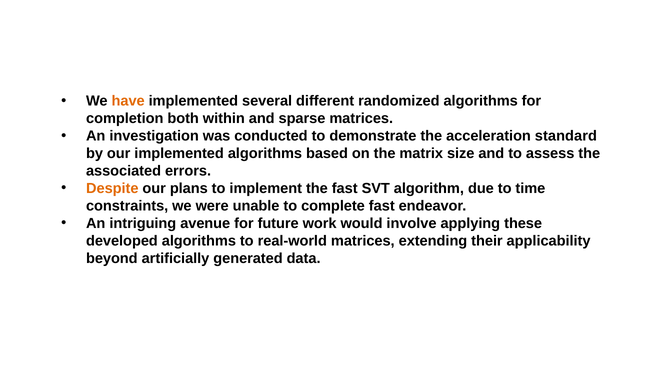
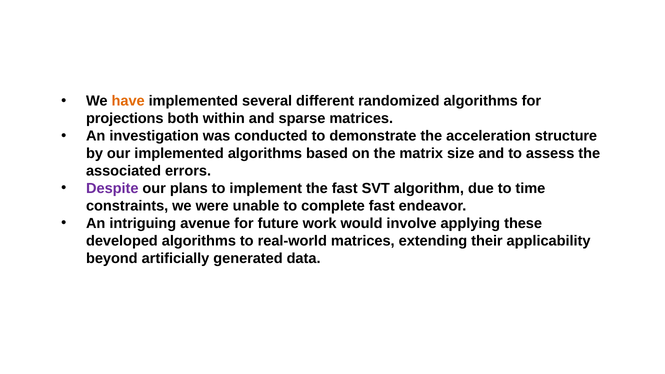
completion: completion -> projections (125, 119)
standard: standard -> structure (566, 136)
Despite colour: orange -> purple (112, 188)
